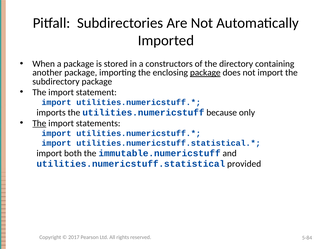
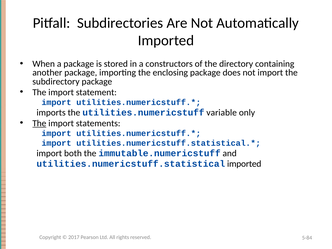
package underline: present -> none (205, 73)
because: because -> variable (222, 113)
utilities.numericstuff.statistical provided: provided -> imported (244, 164)
